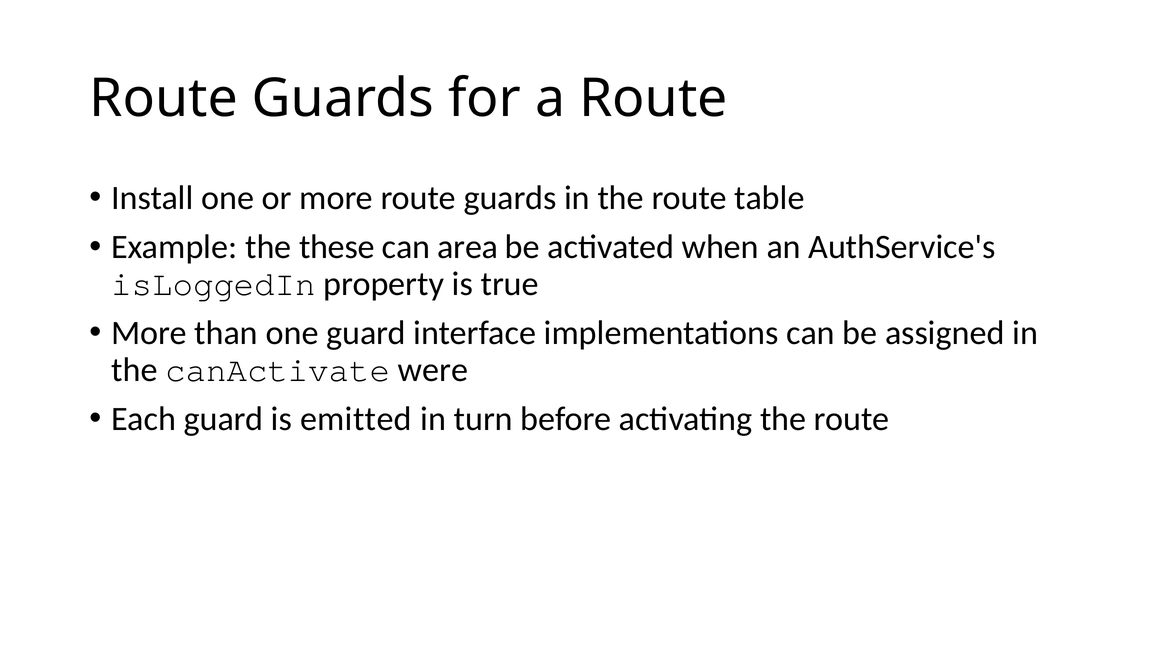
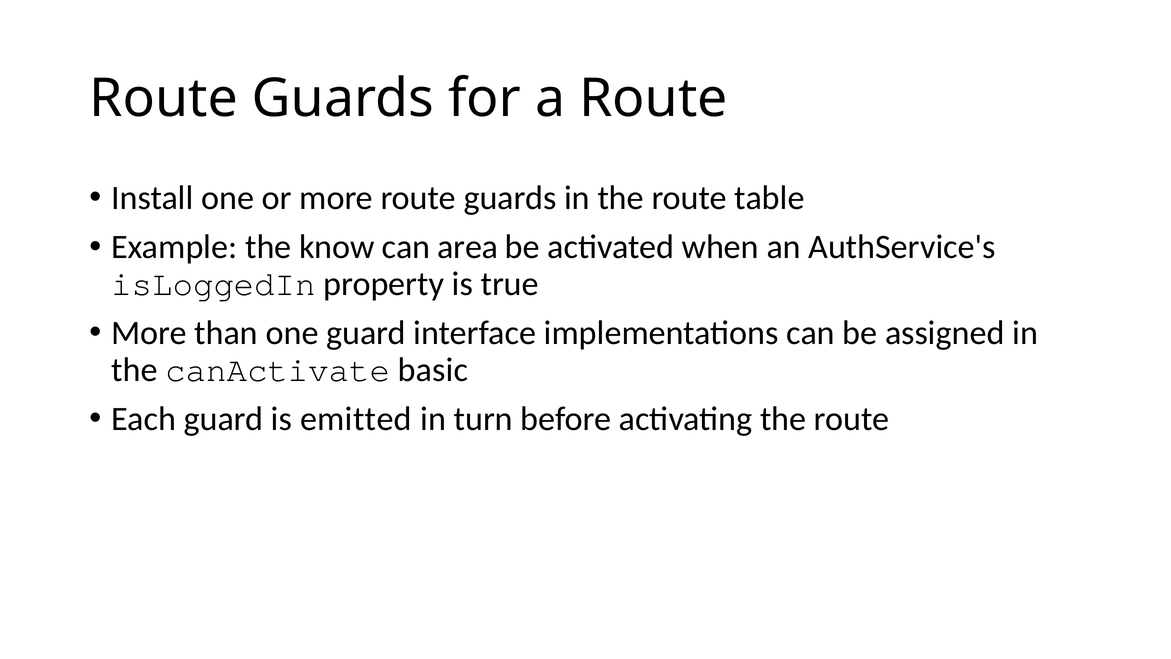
these: these -> know (337, 247)
were: were -> basic (433, 370)
